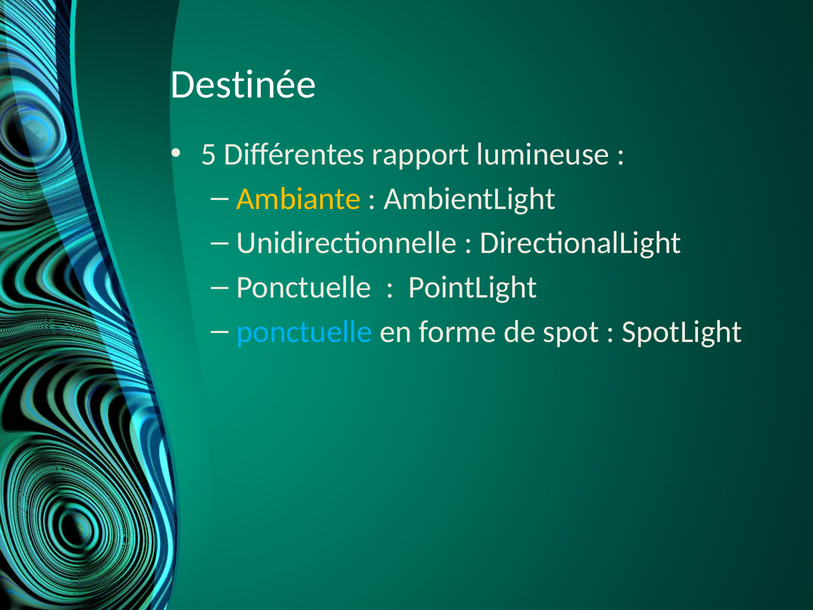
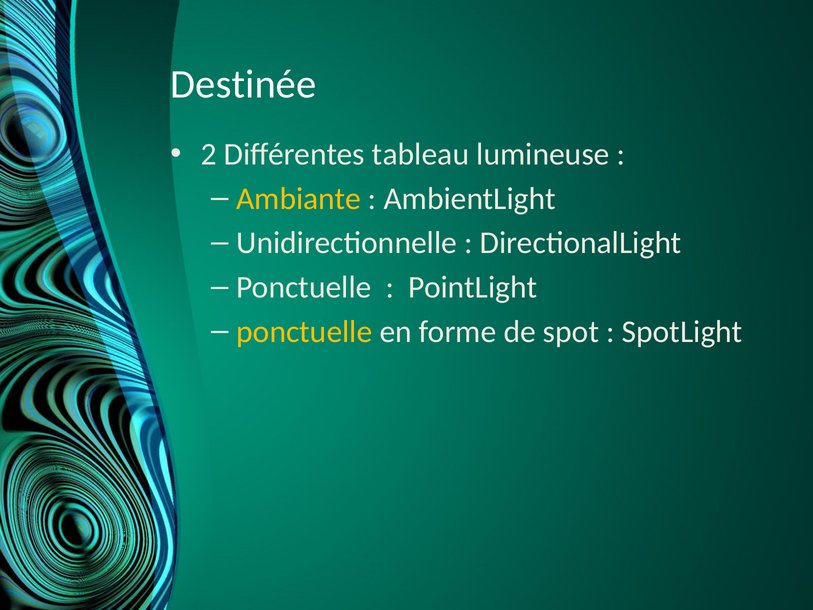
5: 5 -> 2 (209, 154)
rapport: rapport -> tableau (421, 154)
ponctuelle colour: light blue -> yellow (304, 332)
